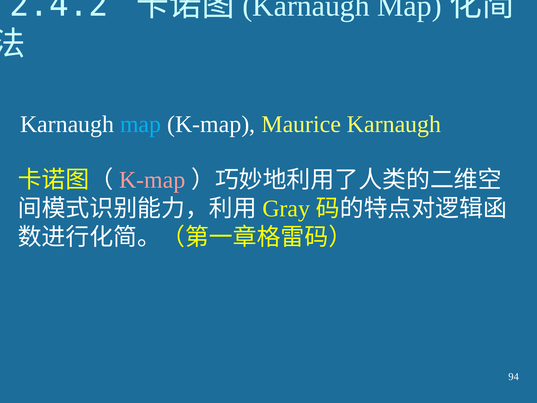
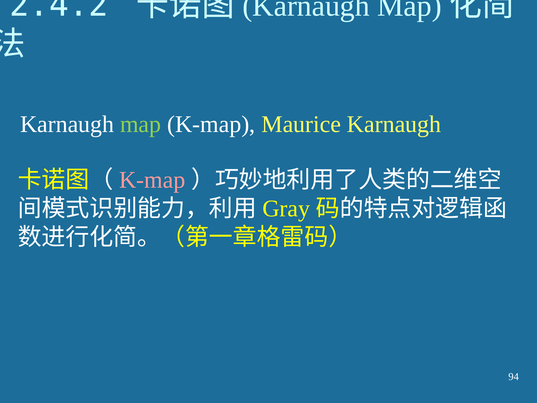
map colour: light blue -> light green (141, 124)
